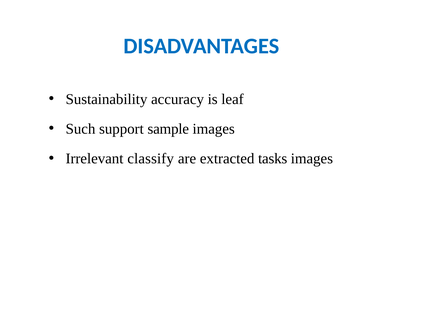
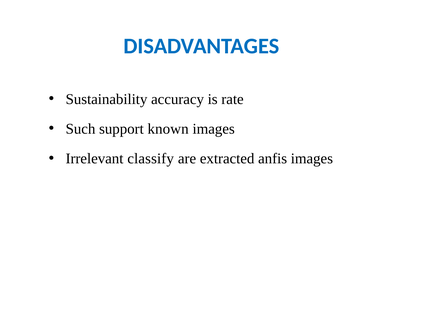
leaf: leaf -> rate (232, 99)
sample: sample -> known (168, 129)
tasks: tasks -> anfis (273, 159)
